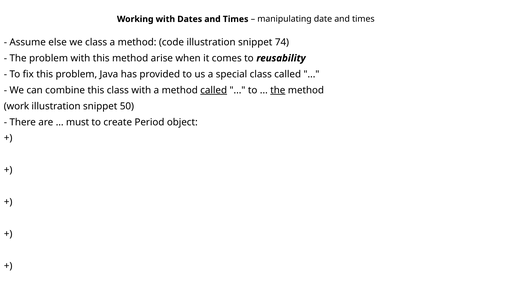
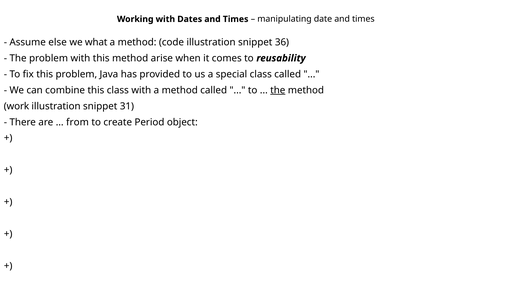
we class: class -> what (96, 42)
74: 74 -> 36 (282, 42)
called underline: present -> none (214, 90)
50: 50 -> 31 (127, 106)
must: must -> from (77, 122)
